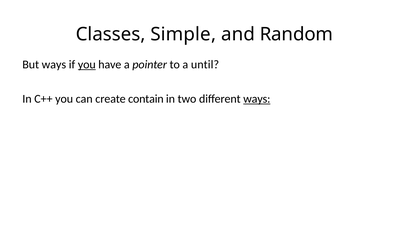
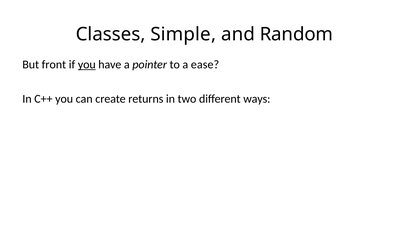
But ways: ways -> front (54, 65)
until: until -> ease (205, 65)
contain: contain -> returns (146, 99)
ways underline: present -> none (257, 99)
